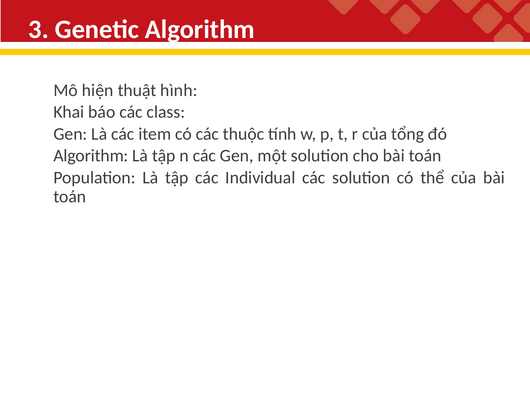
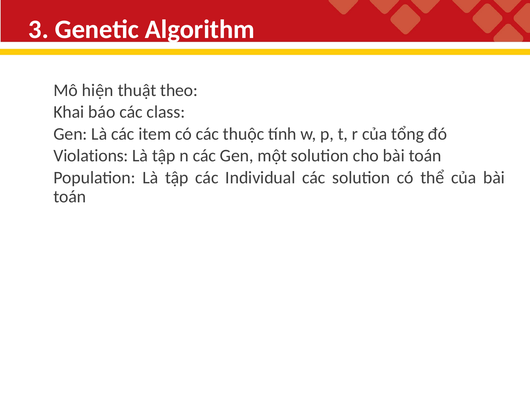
hình: hình -> theo (179, 90)
Algorithm: Algorithm -> Violations (91, 156)
